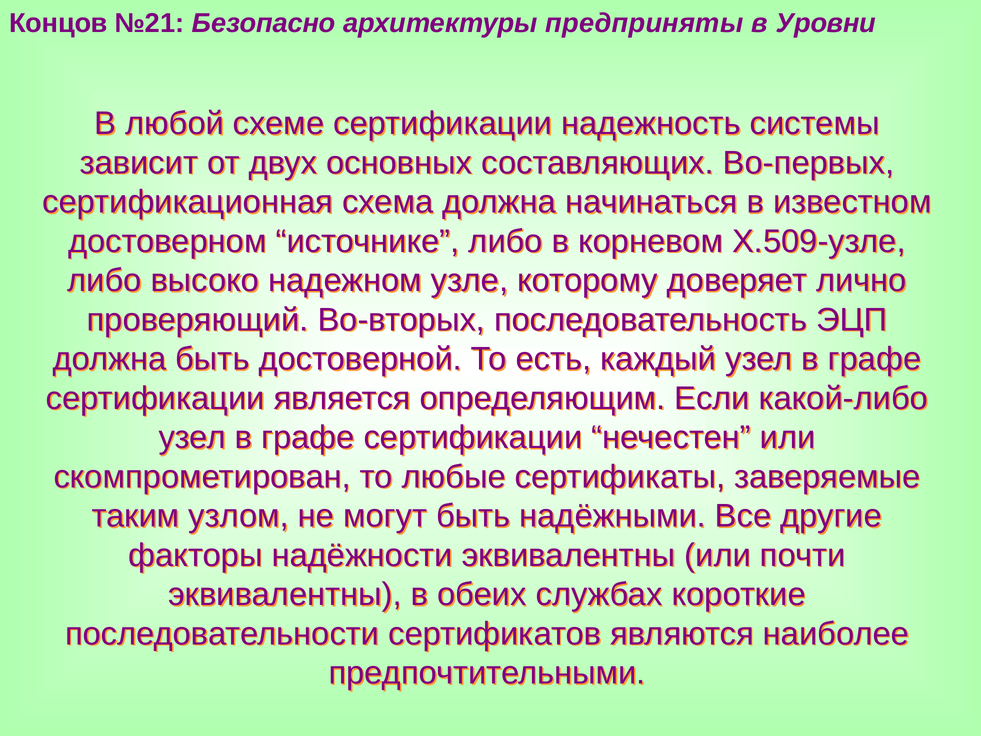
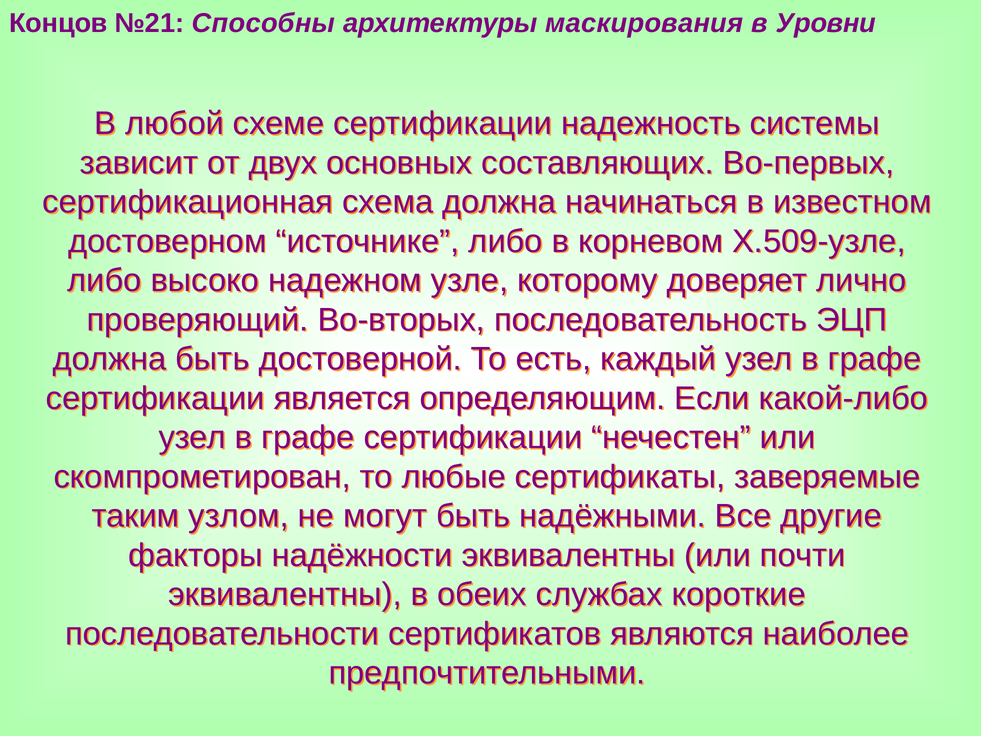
Безопасно: Безопасно -> Способны (264, 23)
предприняты: предприняты -> маскирования (644, 23)
